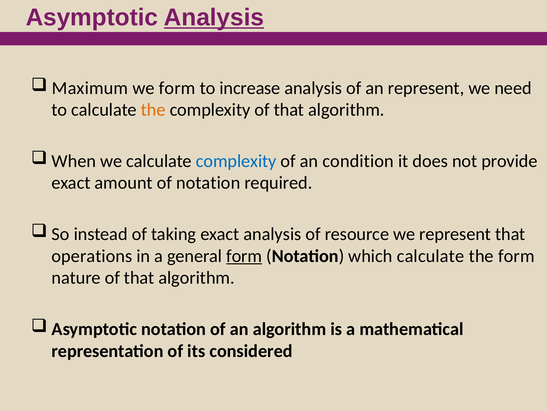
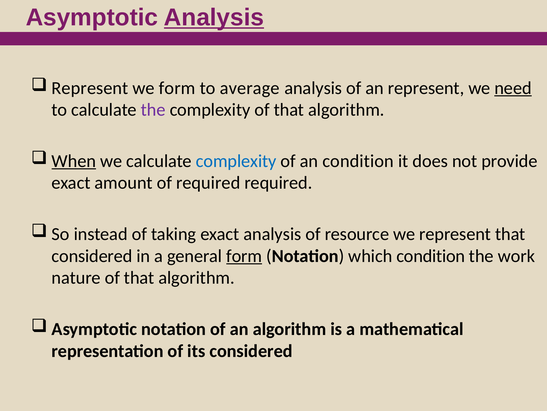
Maximum: Maximum -> Represent (90, 88)
increase: increase -> average (250, 88)
need underline: none -> present (513, 88)
the colour: orange -> purple (153, 110)
When underline: none -> present (74, 161)
of notation: notation -> required (208, 183)
operations: operations -> considered (92, 256)
which calculate: calculate -> condition (431, 256)
the form: form -> work (516, 256)
